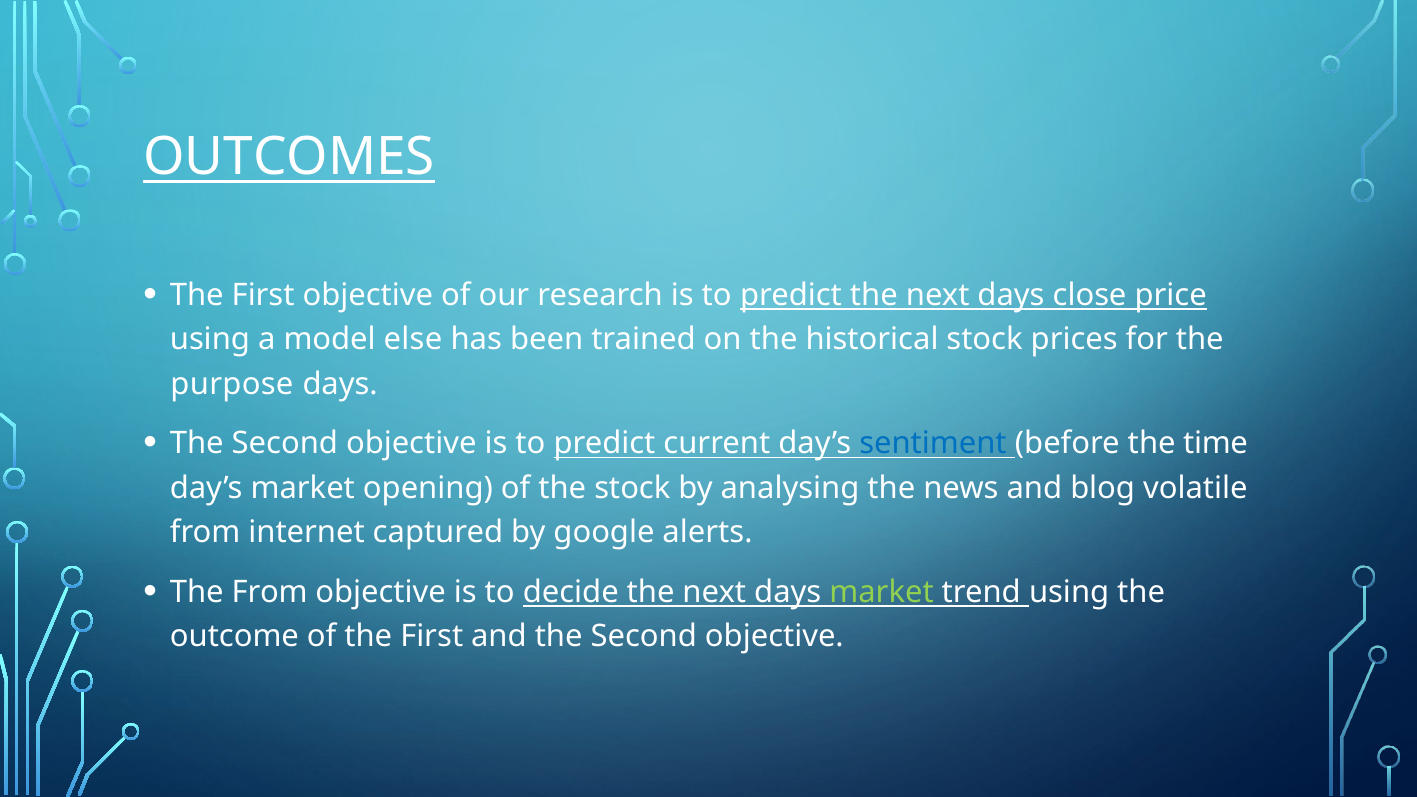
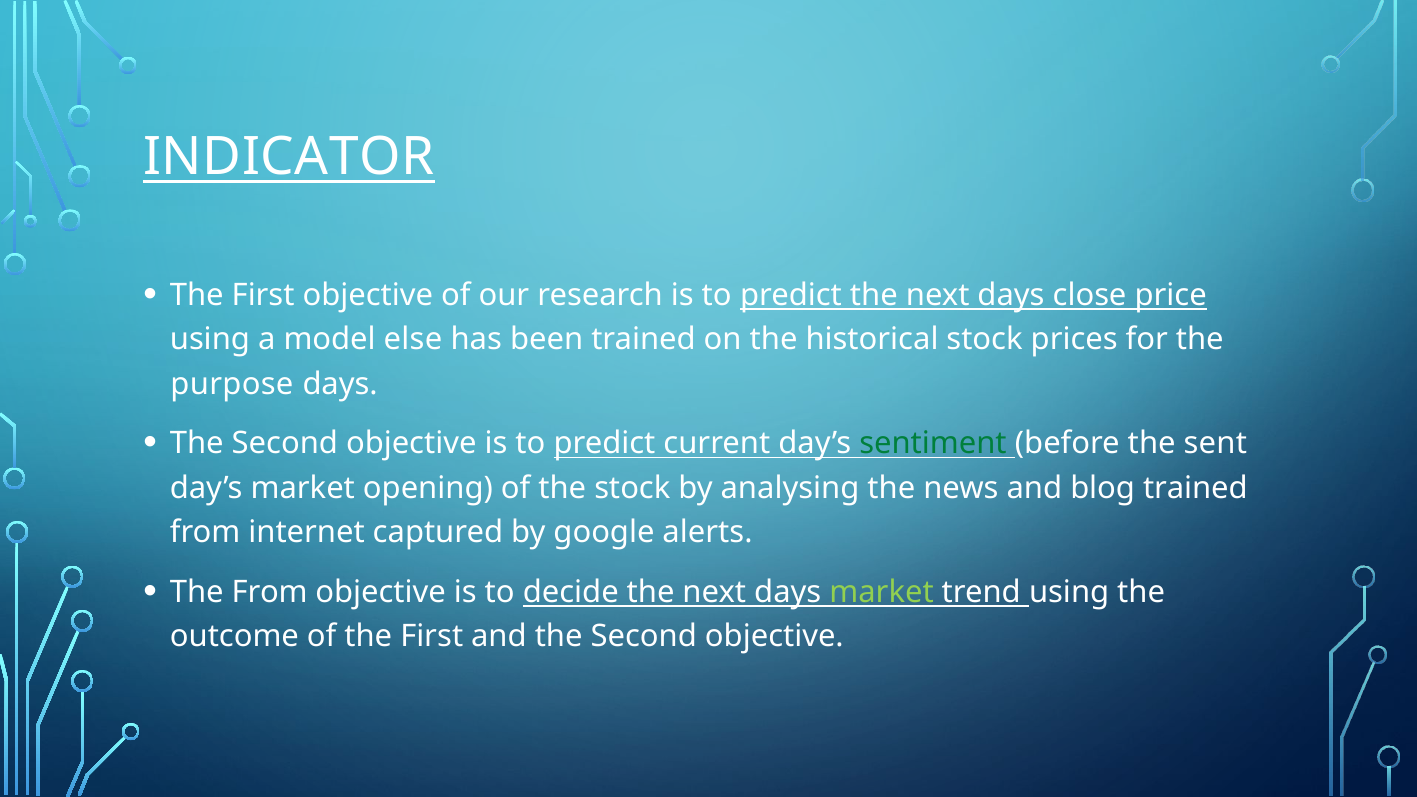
OUTCOMES: OUTCOMES -> INDICATOR (289, 157)
sentiment colour: blue -> green (933, 444)
time: time -> sent (1215, 444)
blog volatile: volatile -> trained (1195, 488)
